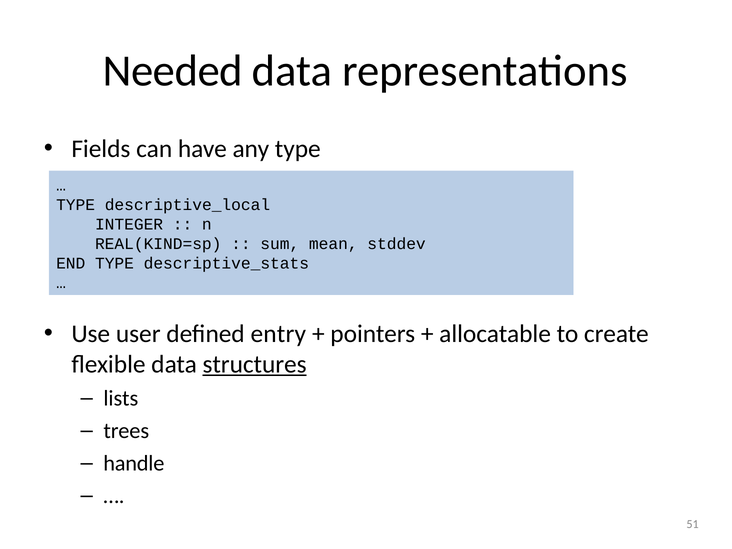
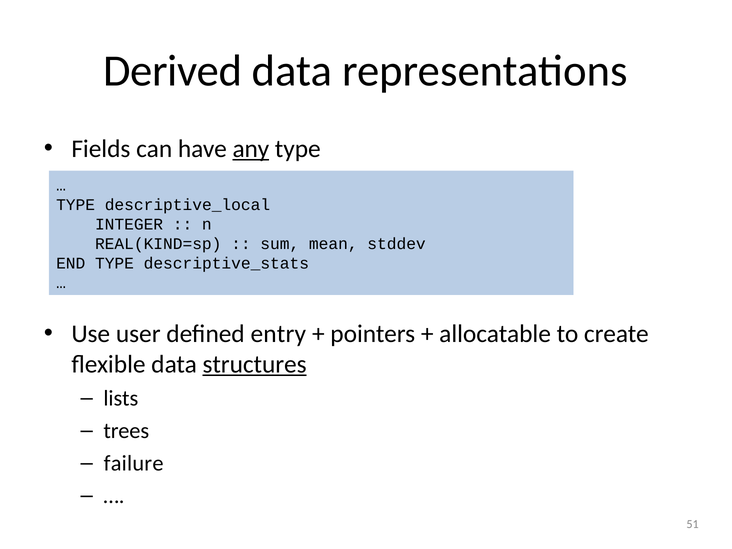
Needed: Needed -> Derived (173, 71)
any underline: none -> present (251, 149)
handle: handle -> failure (134, 464)
